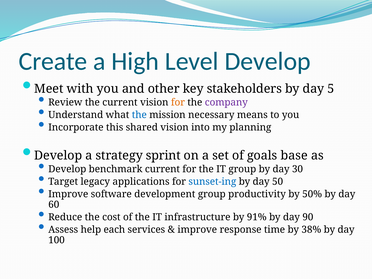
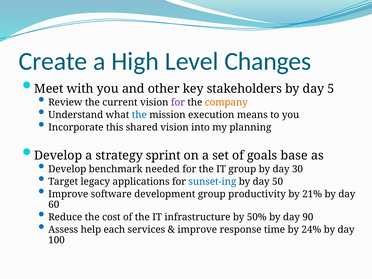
Level Develop: Develop -> Changes (268, 61)
for colour: orange -> purple (178, 102)
company colour: purple -> orange (226, 102)
necessary: necessary -> execution (211, 115)
benchmark current: current -> needed (162, 169)
50%: 50% -> 21% (312, 194)
91%: 91% -> 50% (257, 217)
38%: 38% -> 24% (311, 230)
